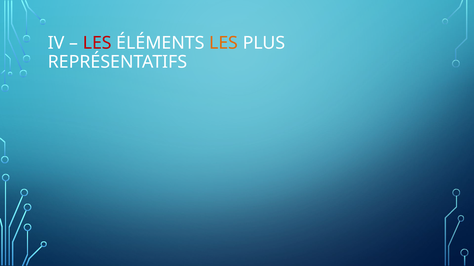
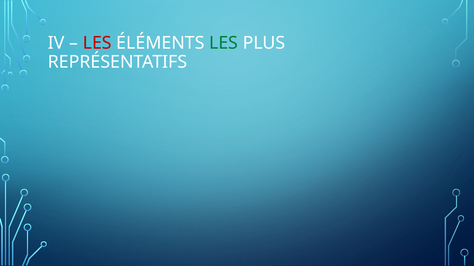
LES colour: orange -> green (224, 43)
